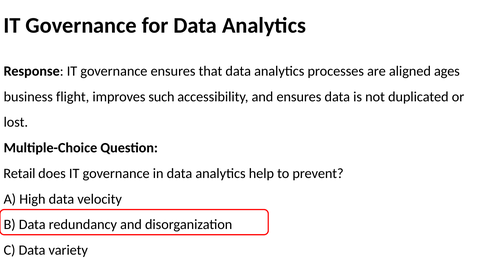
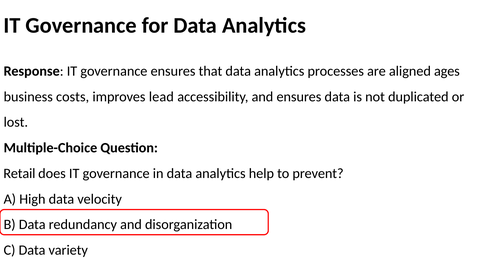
flight: flight -> costs (73, 97)
such: such -> lead (161, 97)
